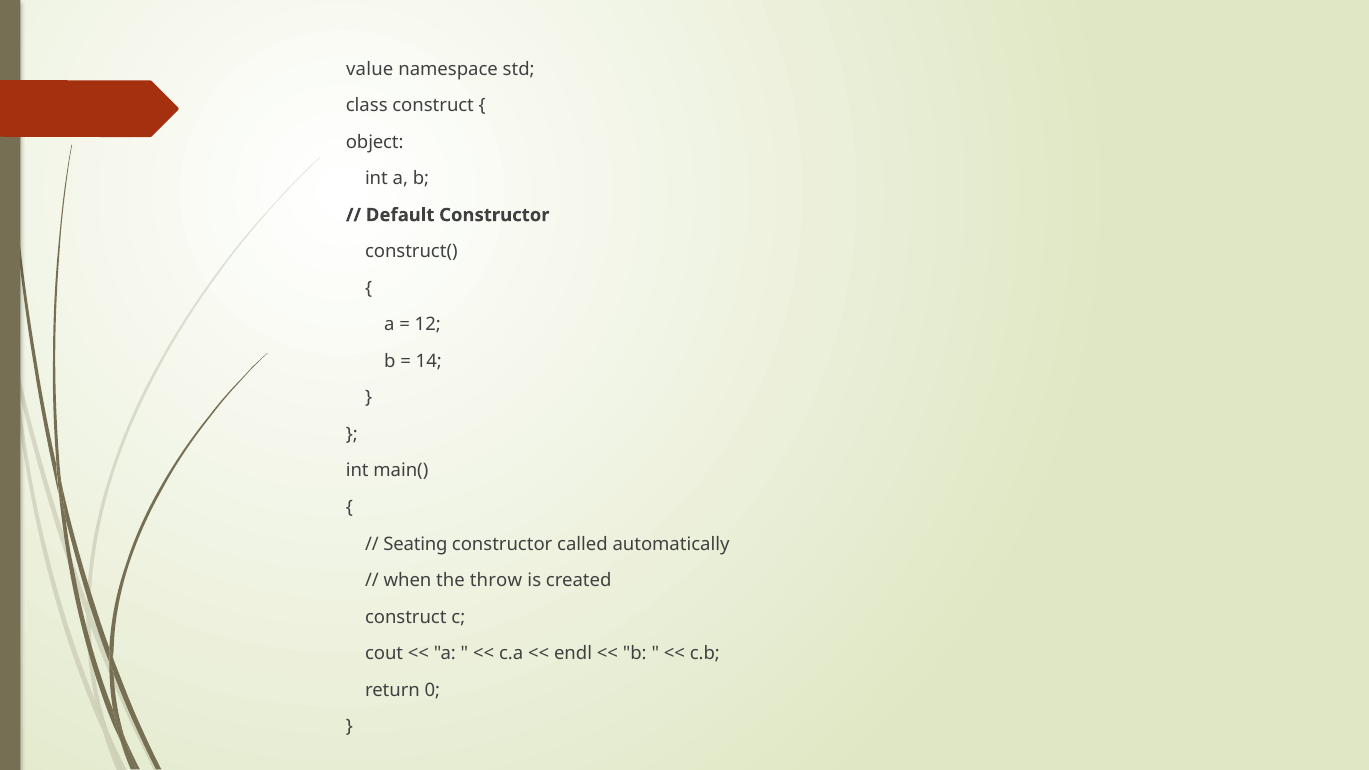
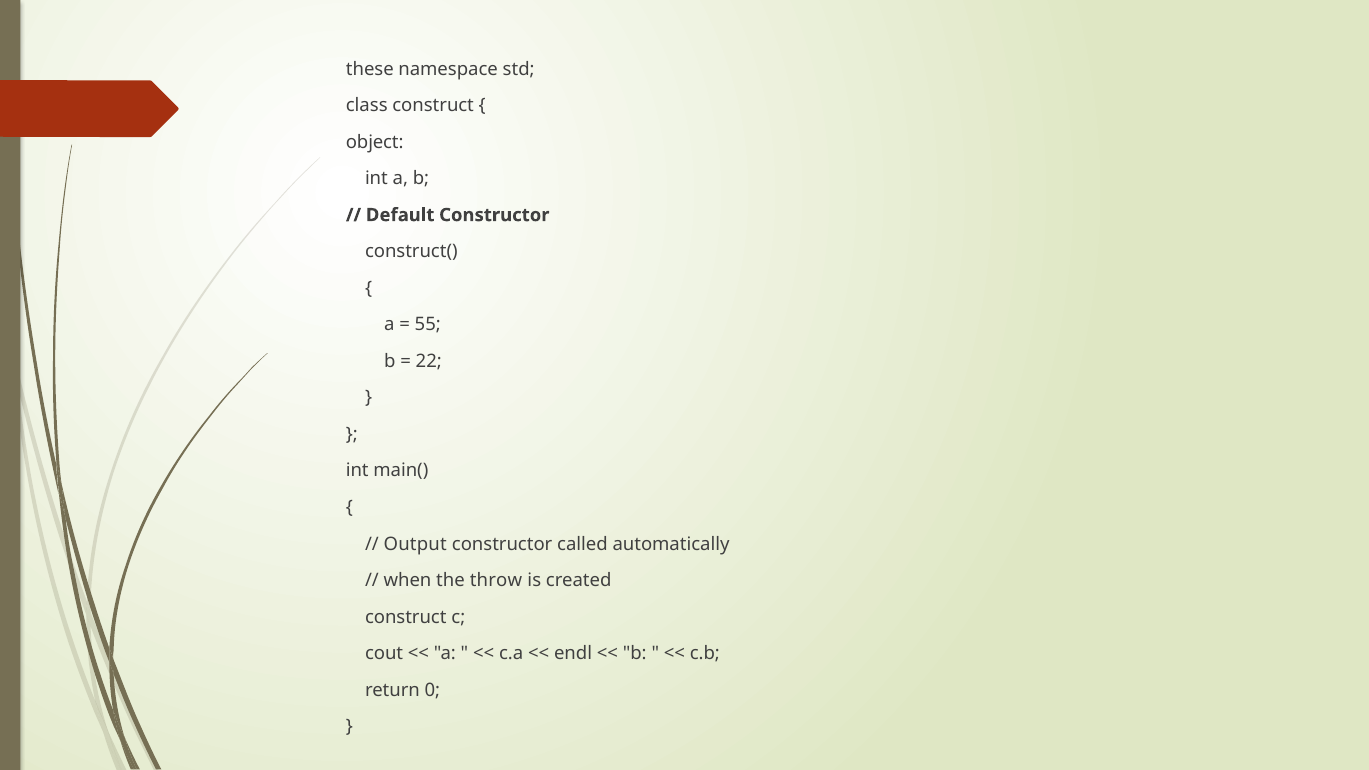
value: value -> these (370, 69)
12: 12 -> 55 (428, 325)
14: 14 -> 22 (429, 361)
Seating: Seating -> Output (415, 544)
